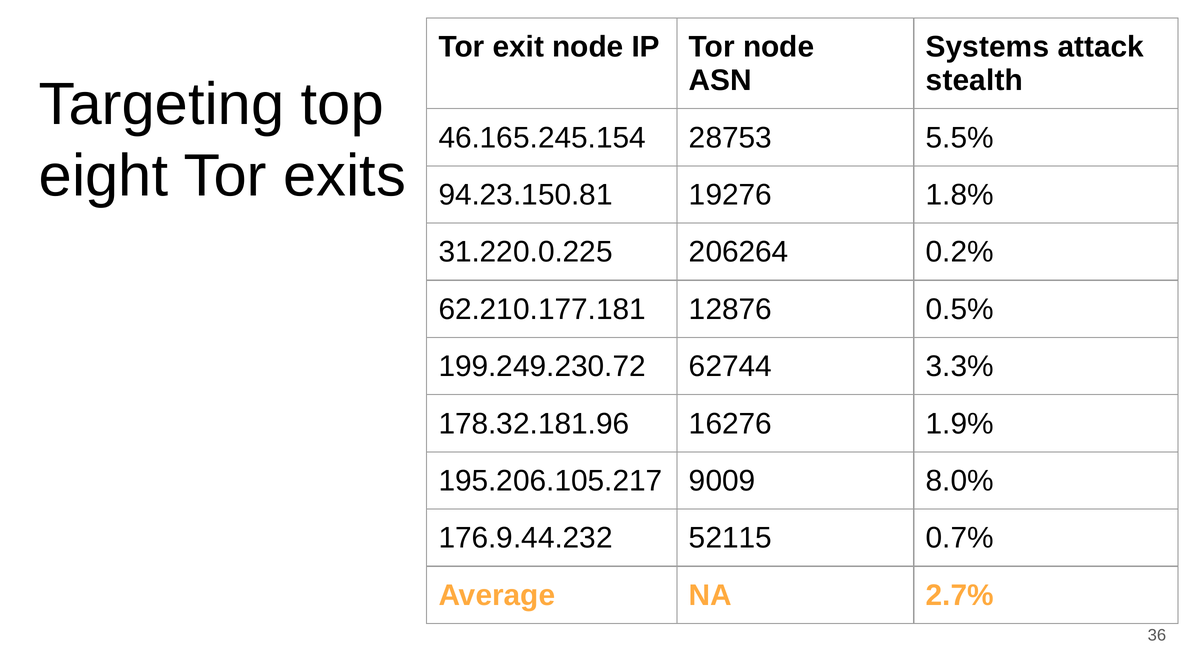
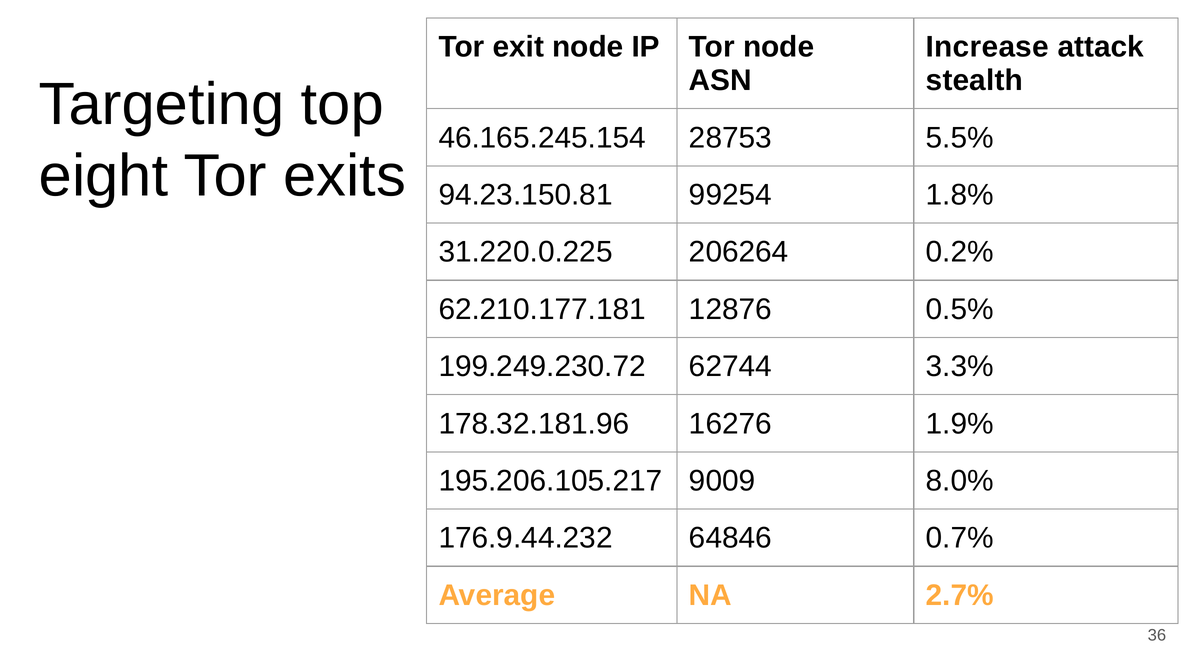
Systems: Systems -> Increase (987, 47)
19276: 19276 -> 99254 (730, 195)
52115: 52115 -> 64846 (730, 539)
